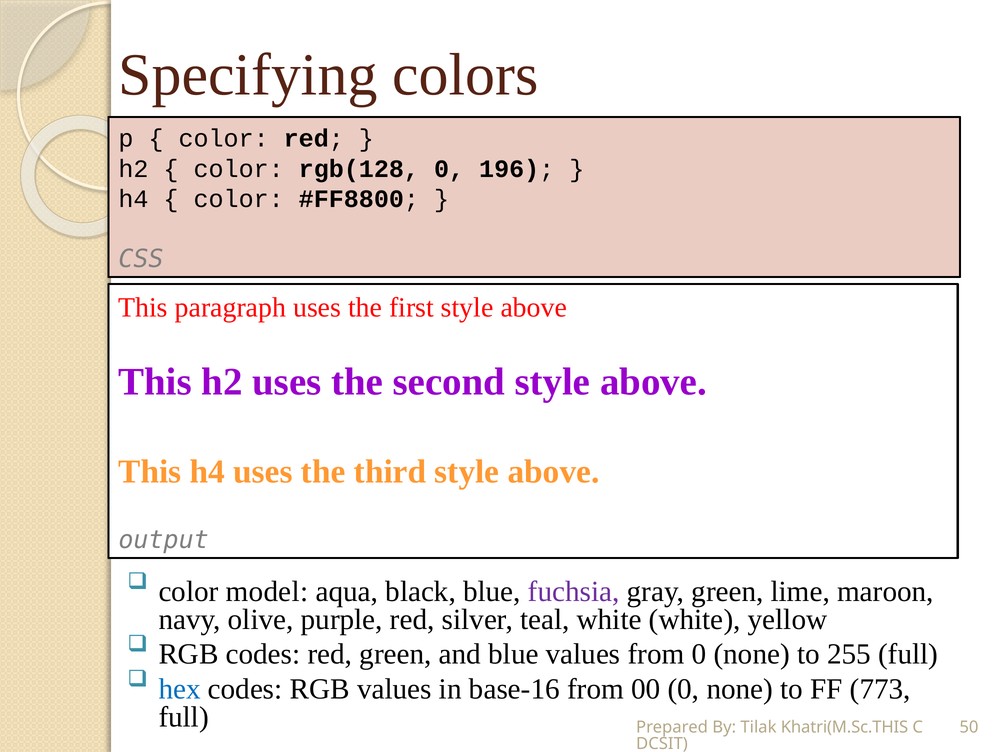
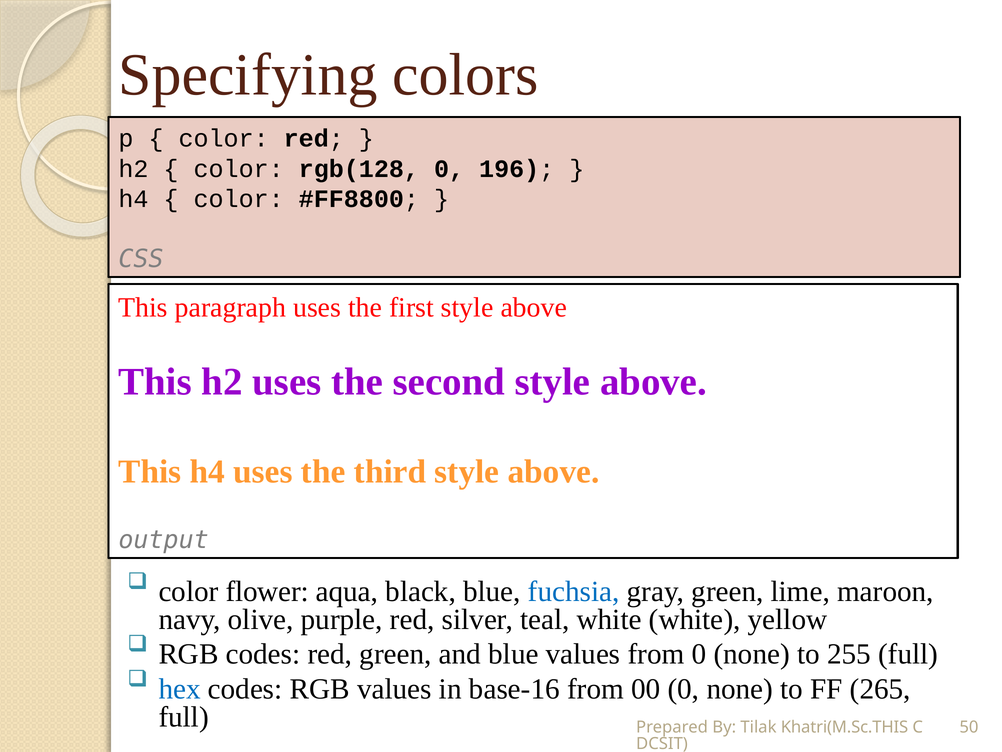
model: model -> flower (267, 591)
fuchsia colour: purple -> blue (574, 591)
773: 773 -> 265 (880, 689)
